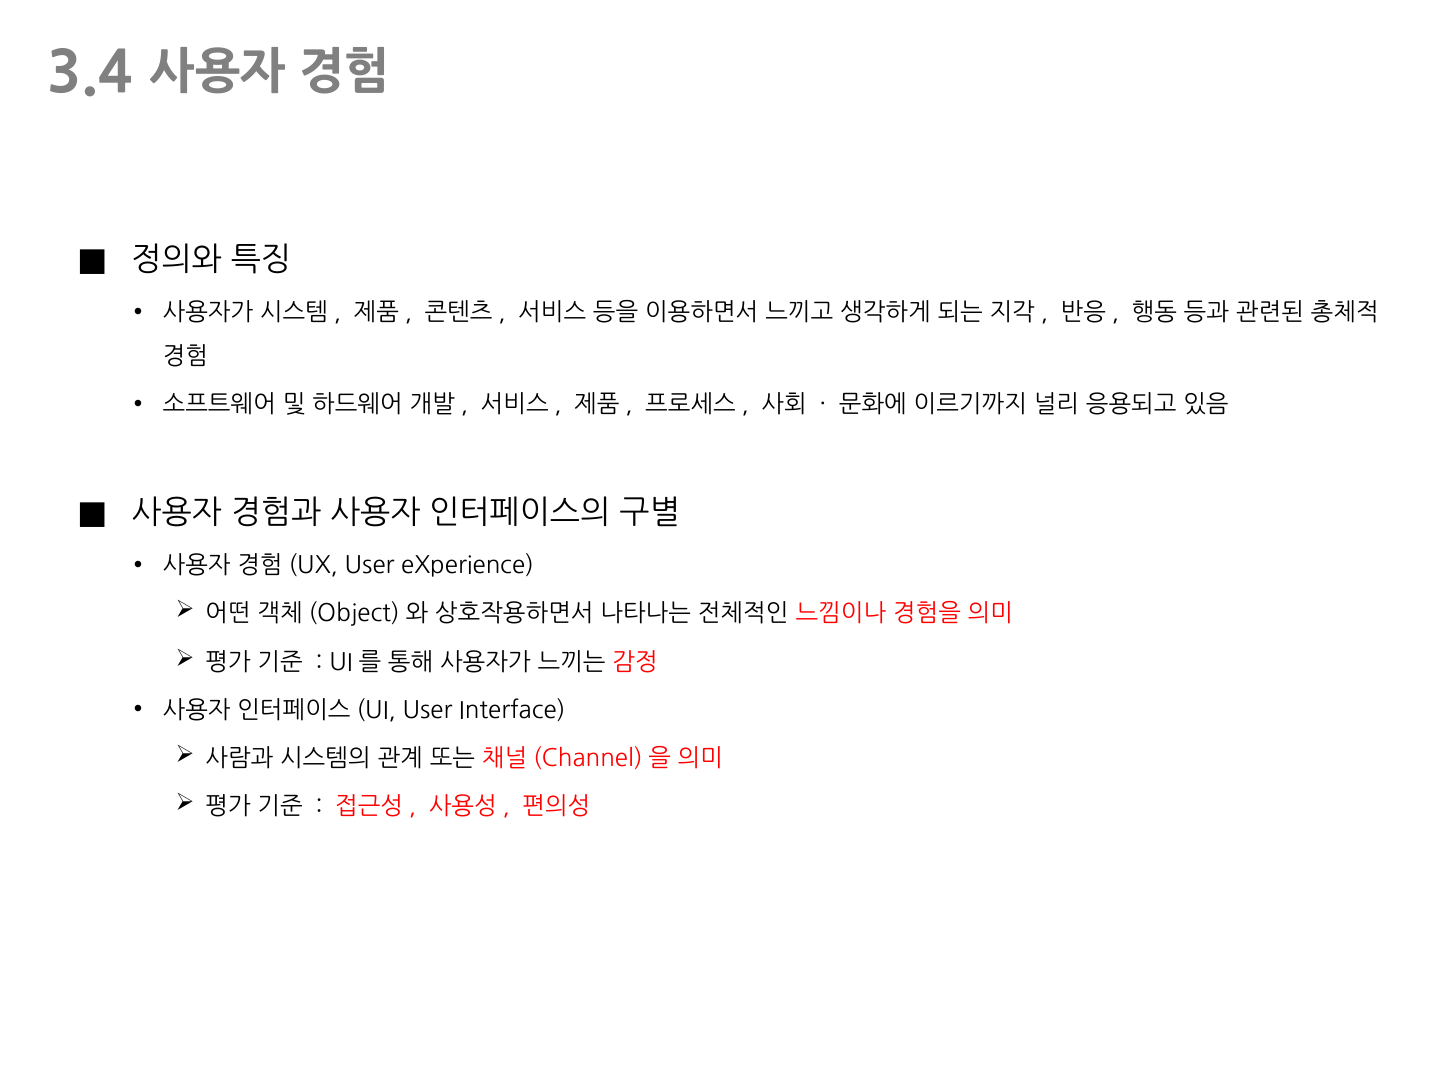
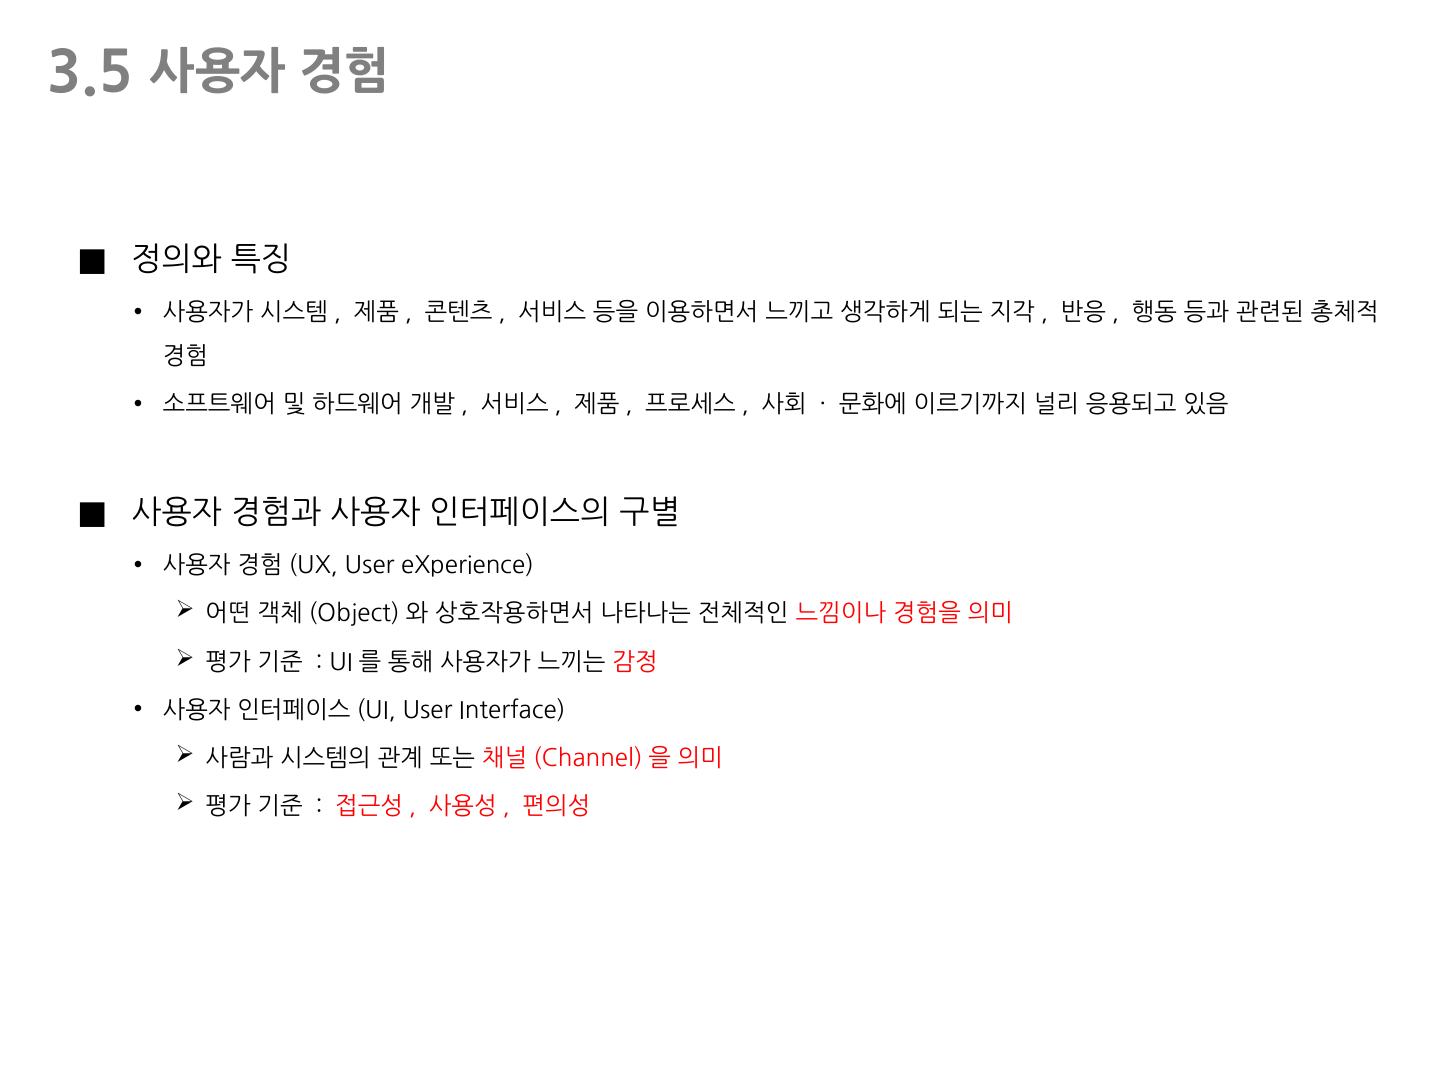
3.4: 3.4 -> 3.5 (90, 74)
